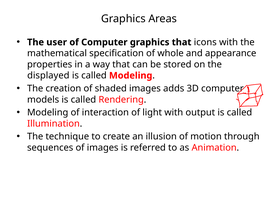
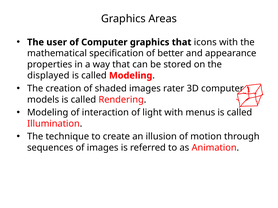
whole: whole -> better (171, 53)
adds: adds -> rater (174, 89)
output: output -> menus (200, 113)
